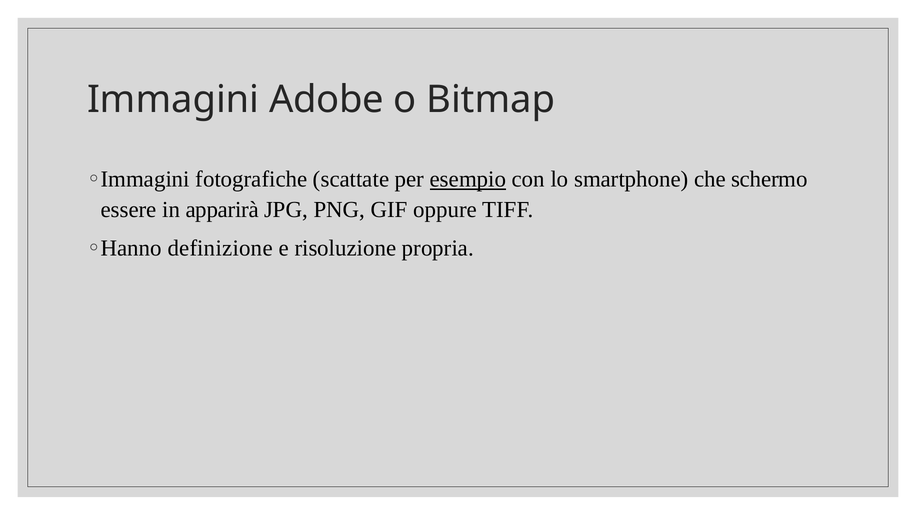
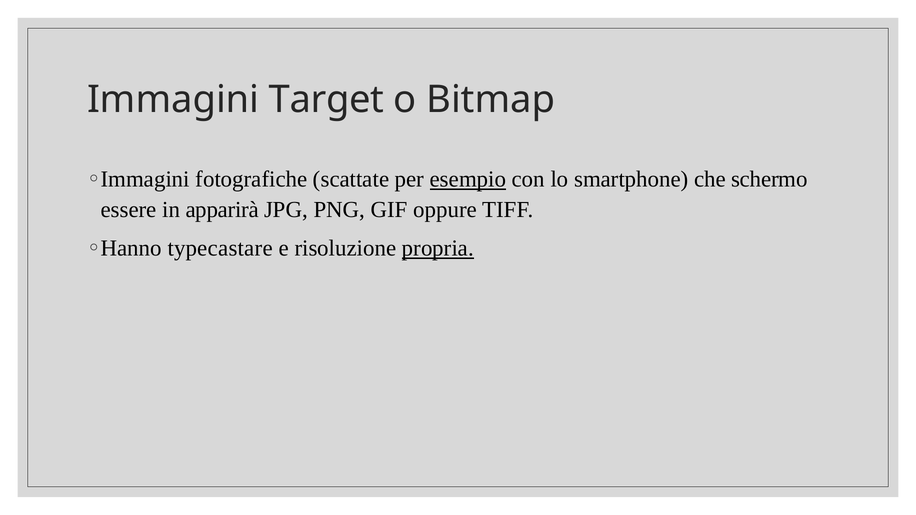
Adobe: Adobe -> Target (326, 100)
definizione: definizione -> typecastare (220, 249)
propria underline: none -> present (438, 249)
